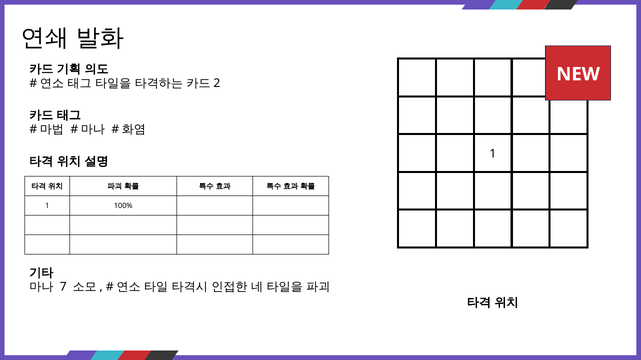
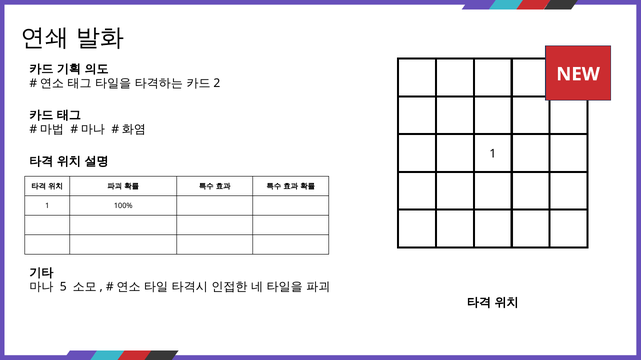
7: 7 -> 5 (63, 287)
